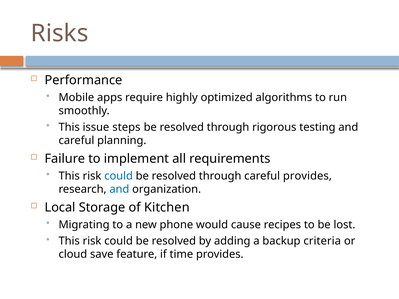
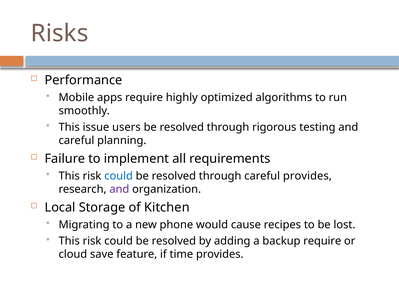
steps: steps -> users (126, 127)
and colour: blue -> purple (119, 189)
backup criteria: criteria -> require (322, 241)
